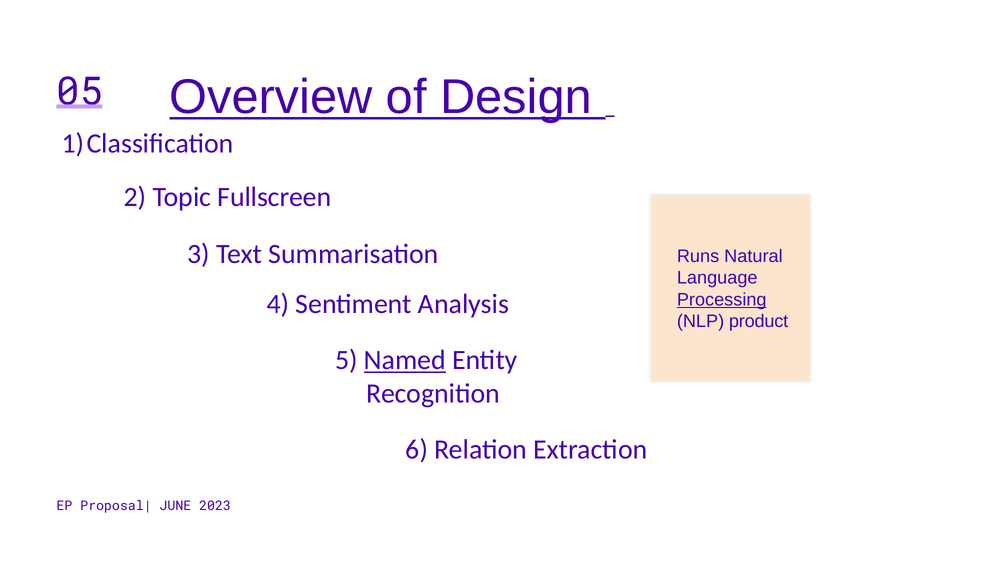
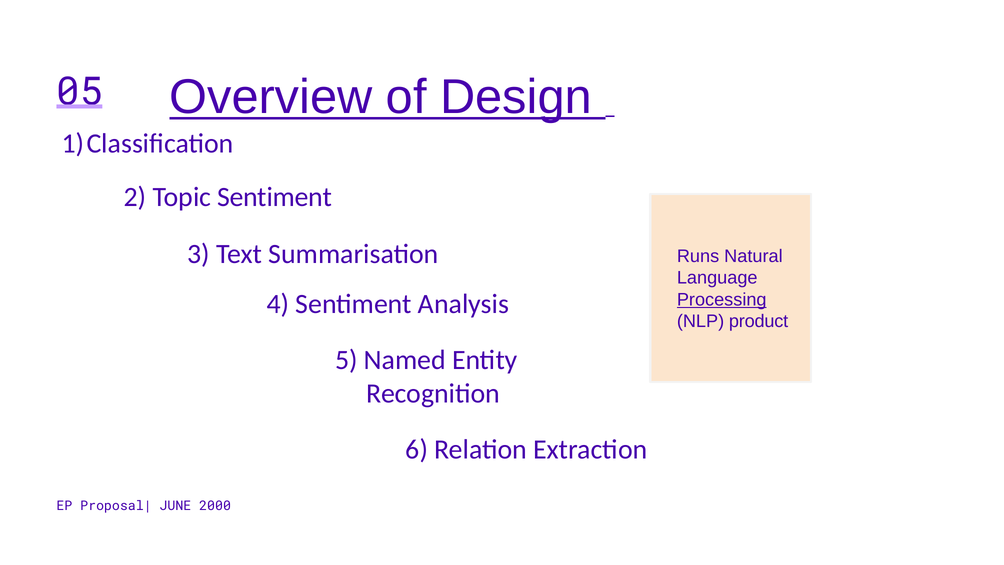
Topic Fullscreen: Fullscreen -> Sentiment (274, 197)
Named underline: present -> none (405, 360)
2023: 2023 -> 2000 (215, 506)
